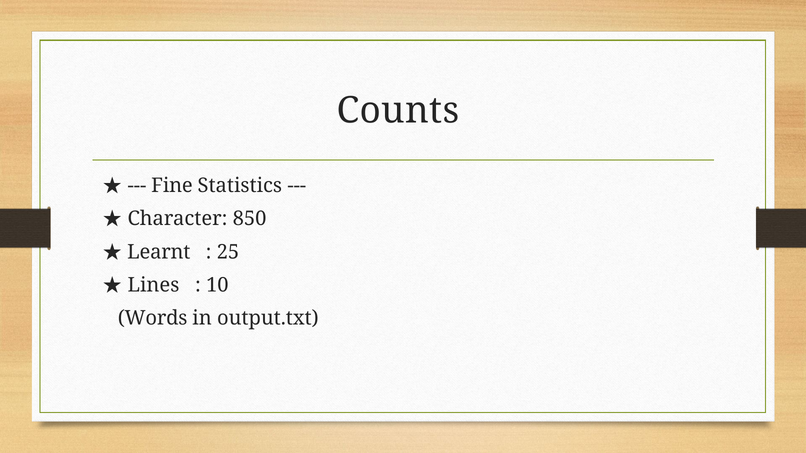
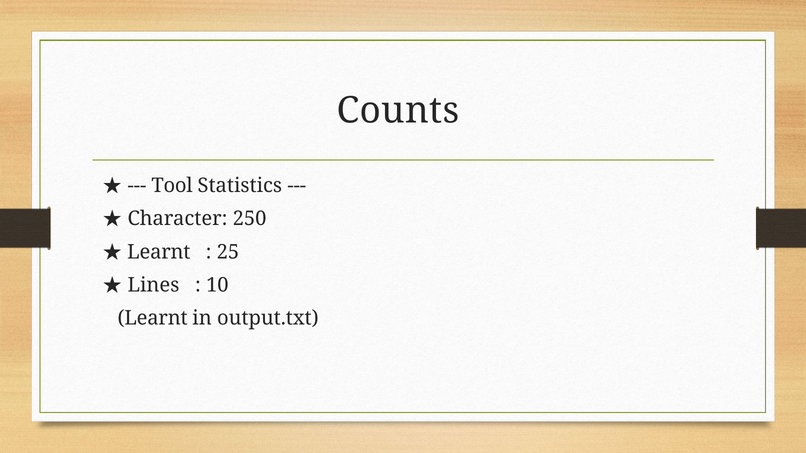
Fine: Fine -> Tool (172, 186)
850: 850 -> 250 (250, 219)
Words: Words -> Learnt (153, 319)
